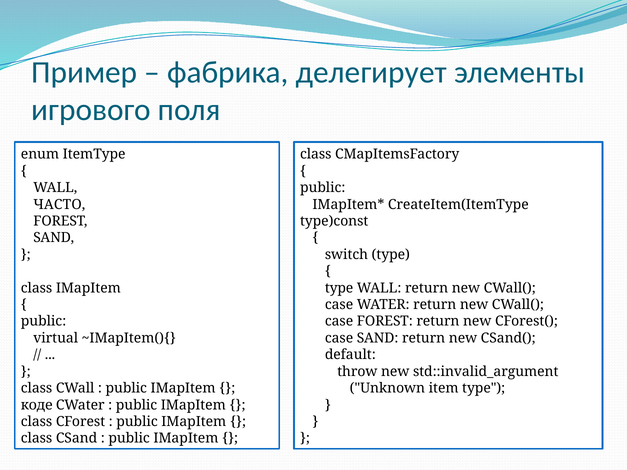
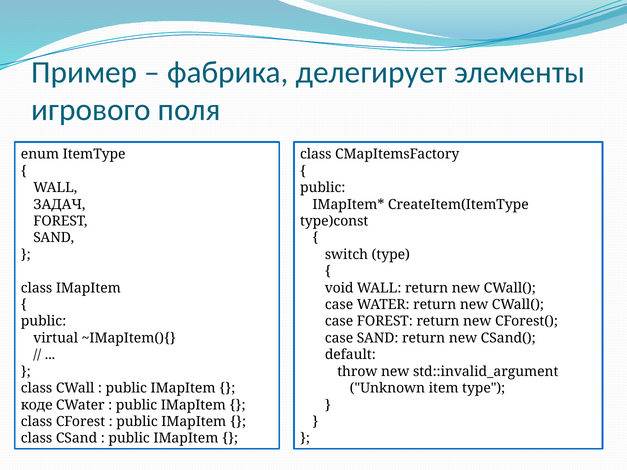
ЧАСТО: ЧАСТО -> ЗАДАЧ (59, 205)
type: type -> void (339, 288)
